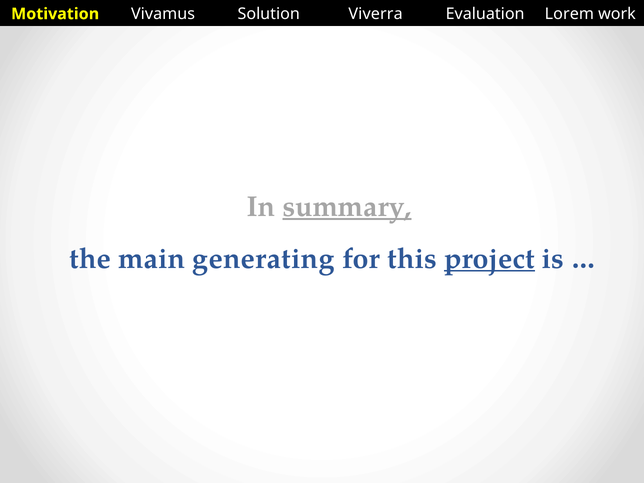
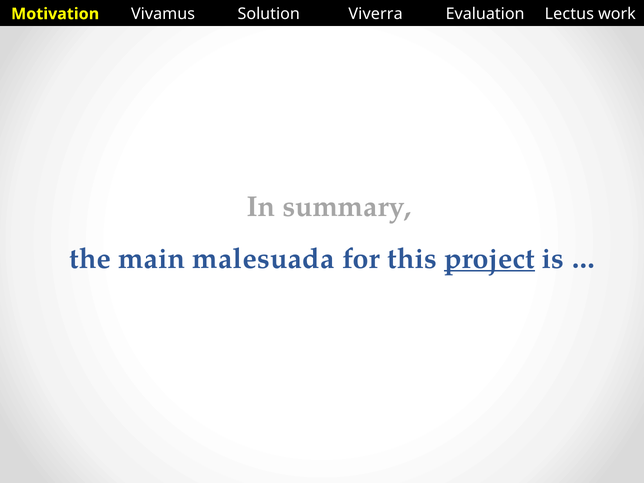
Lorem: Lorem -> Lectus (569, 14)
summary underline: present -> none (347, 207)
generating: generating -> malesuada (263, 259)
